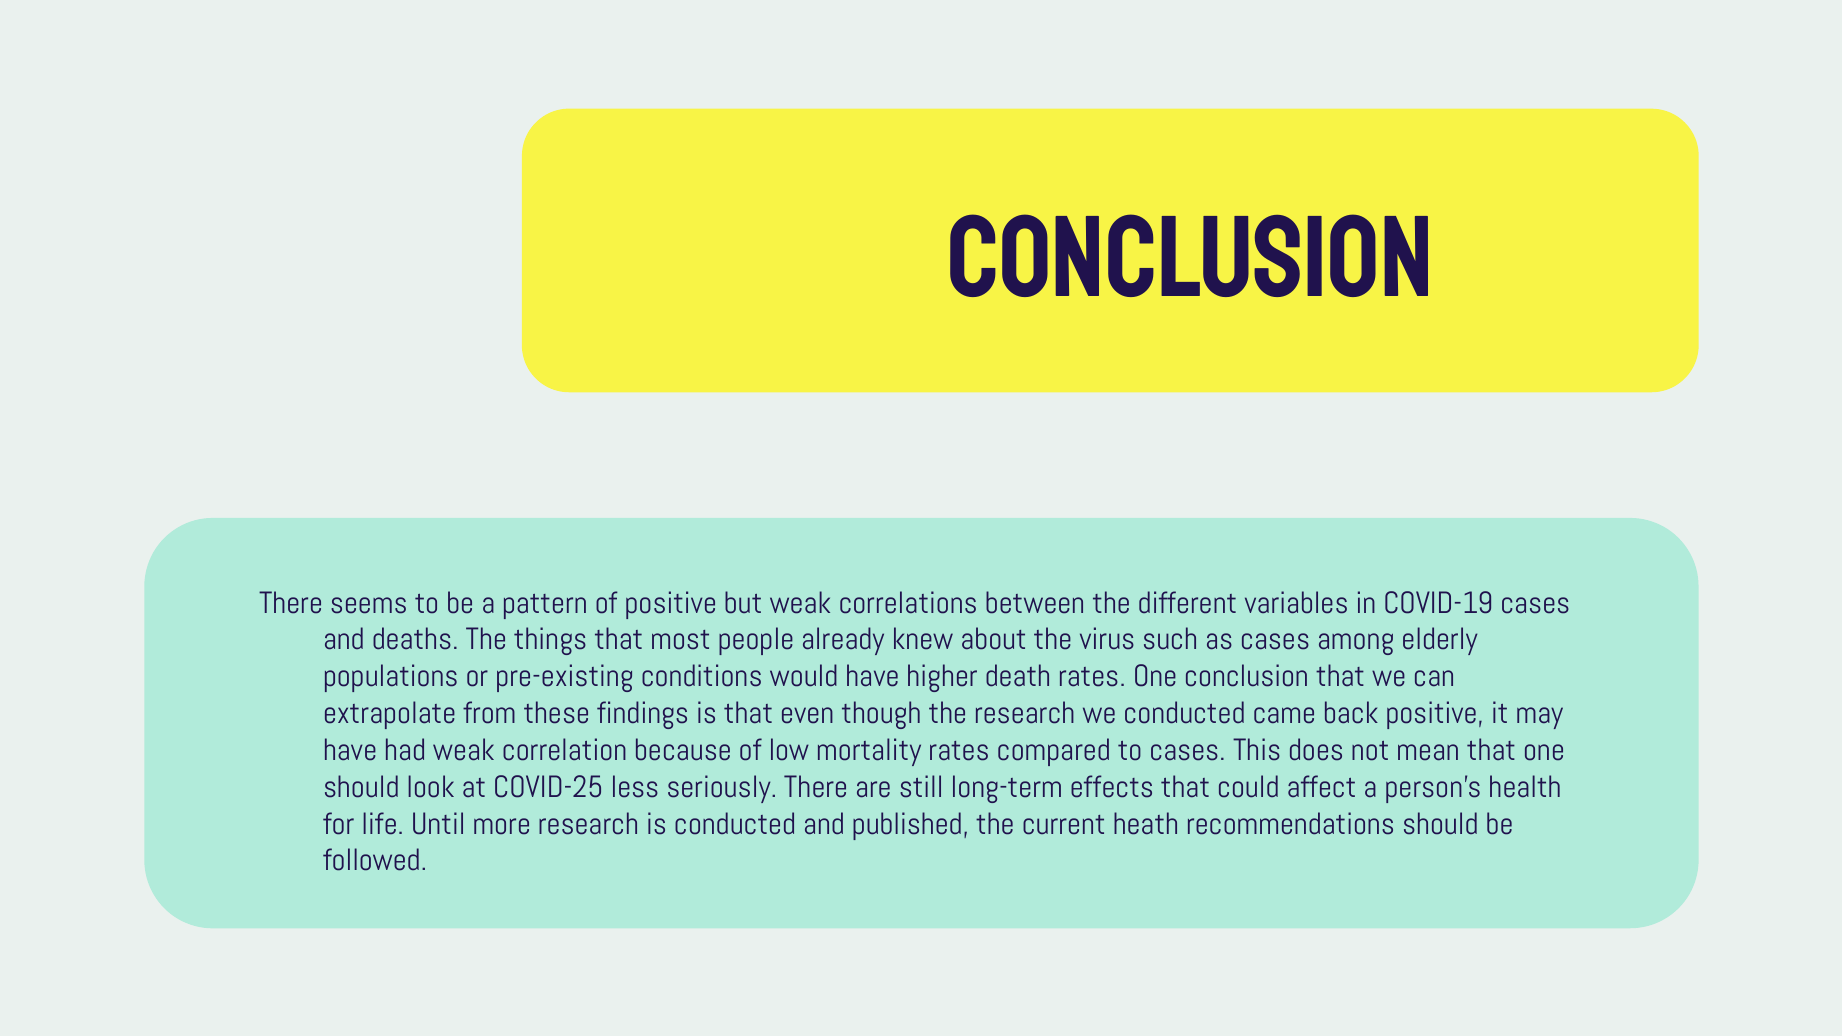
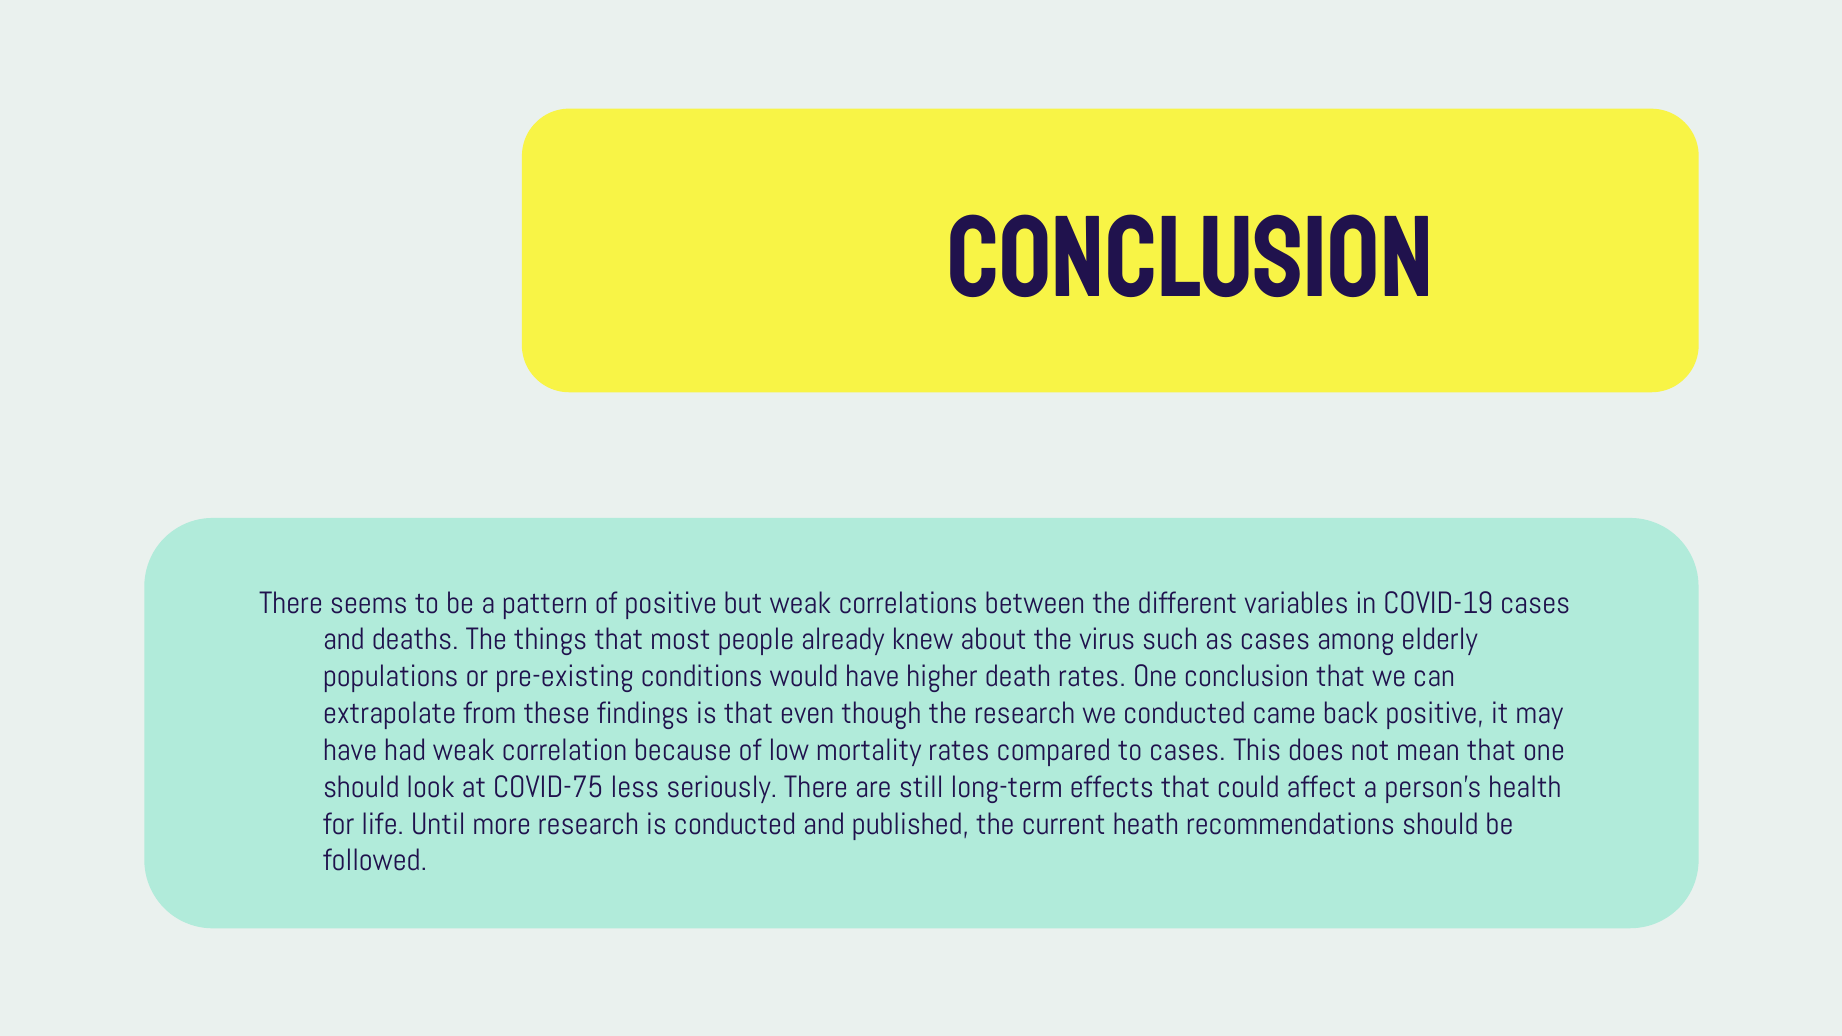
COVID-25: COVID-25 -> COVID-75 (548, 787)
